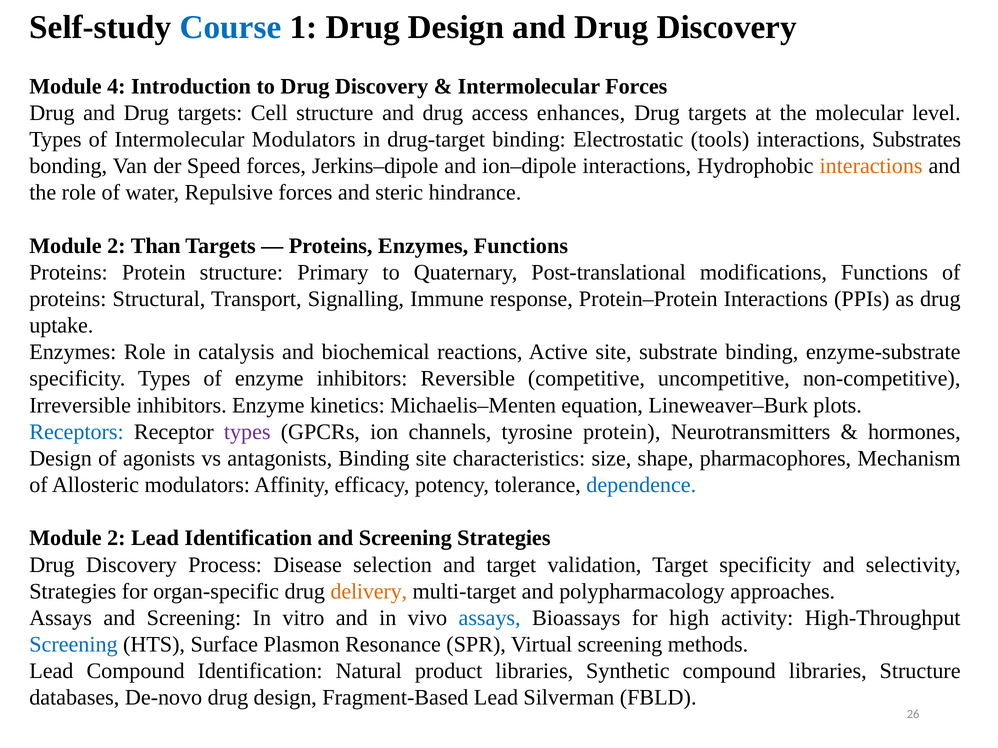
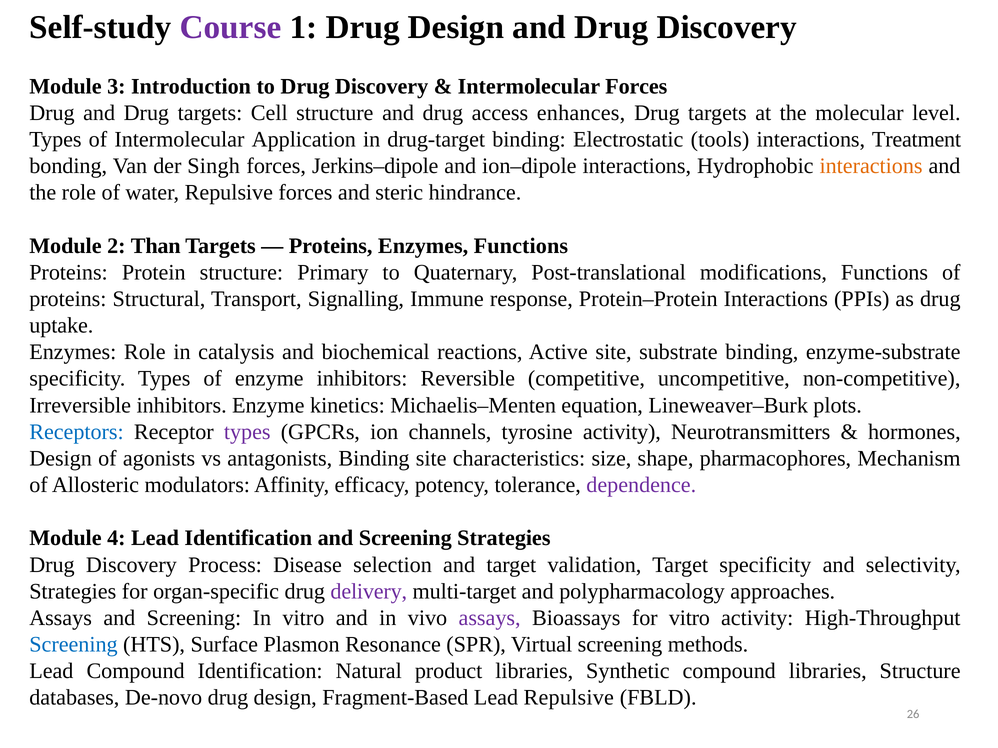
Course colour: blue -> purple (230, 27)
4: 4 -> 3 (116, 86)
Intermolecular Modulators: Modulators -> Application (304, 139)
Substrates: Substrates -> Treatment (917, 139)
Speed: Speed -> Singh (214, 166)
tyrosine protein: protein -> activity (622, 432)
dependence colour: blue -> purple (641, 485)
2: 2 -> 4 (116, 538)
delivery colour: orange -> purple (369, 592)
assays colour: blue -> purple (490, 618)
for high: high -> vitro (689, 618)
Lead Silverman: Silverman -> Repulsive (569, 698)
